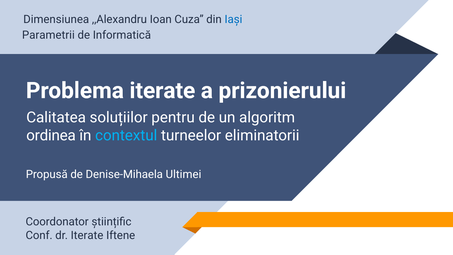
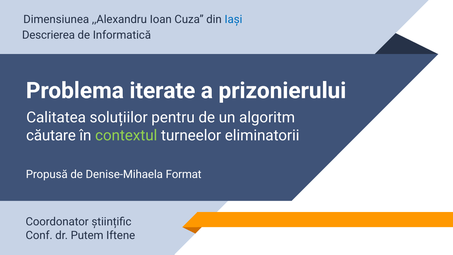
Parametrii: Parametrii -> Descrierea (49, 35)
ordinea: ordinea -> căutare (51, 136)
contextul colour: light blue -> light green (126, 136)
Ultimei: Ultimei -> Format (184, 174)
dr Iterate: Iterate -> Putem (87, 235)
